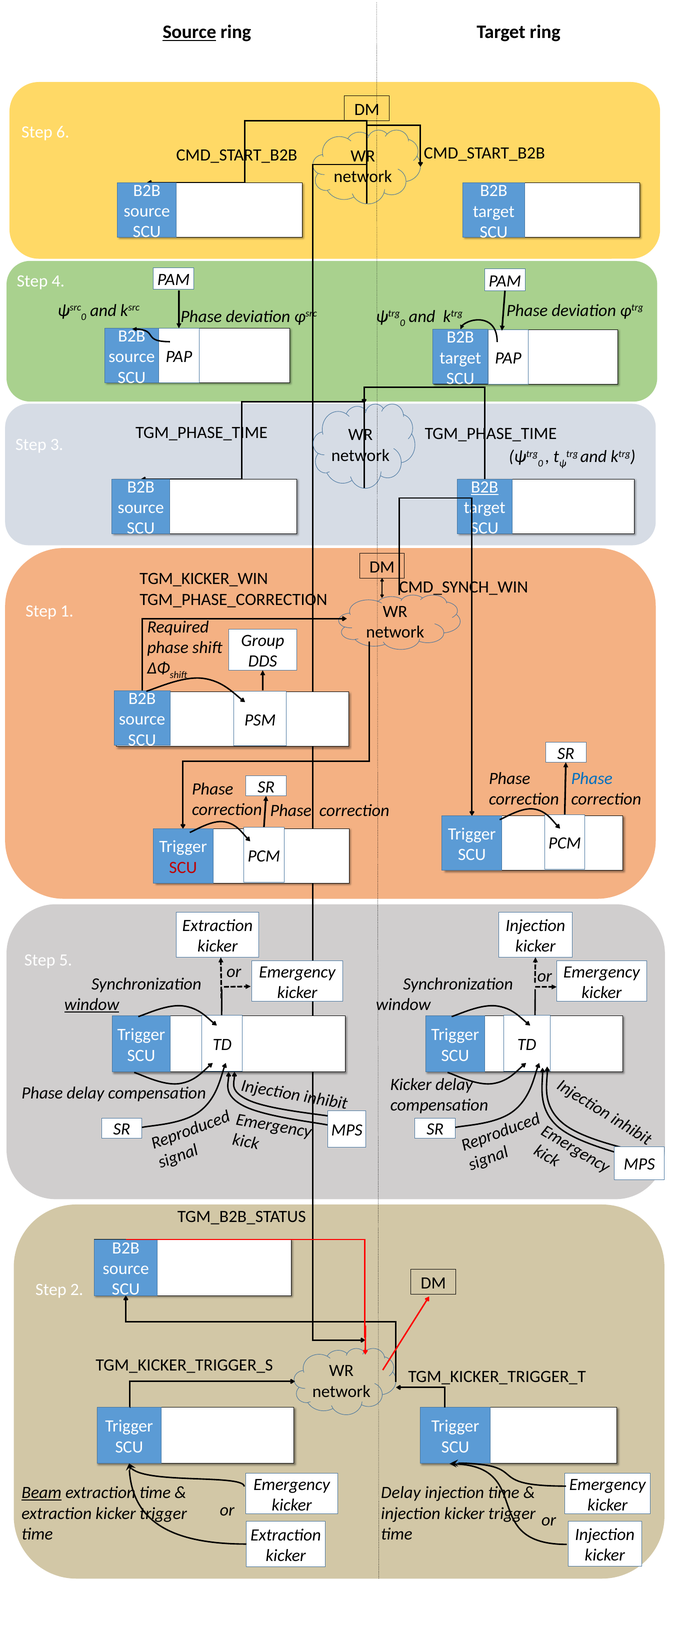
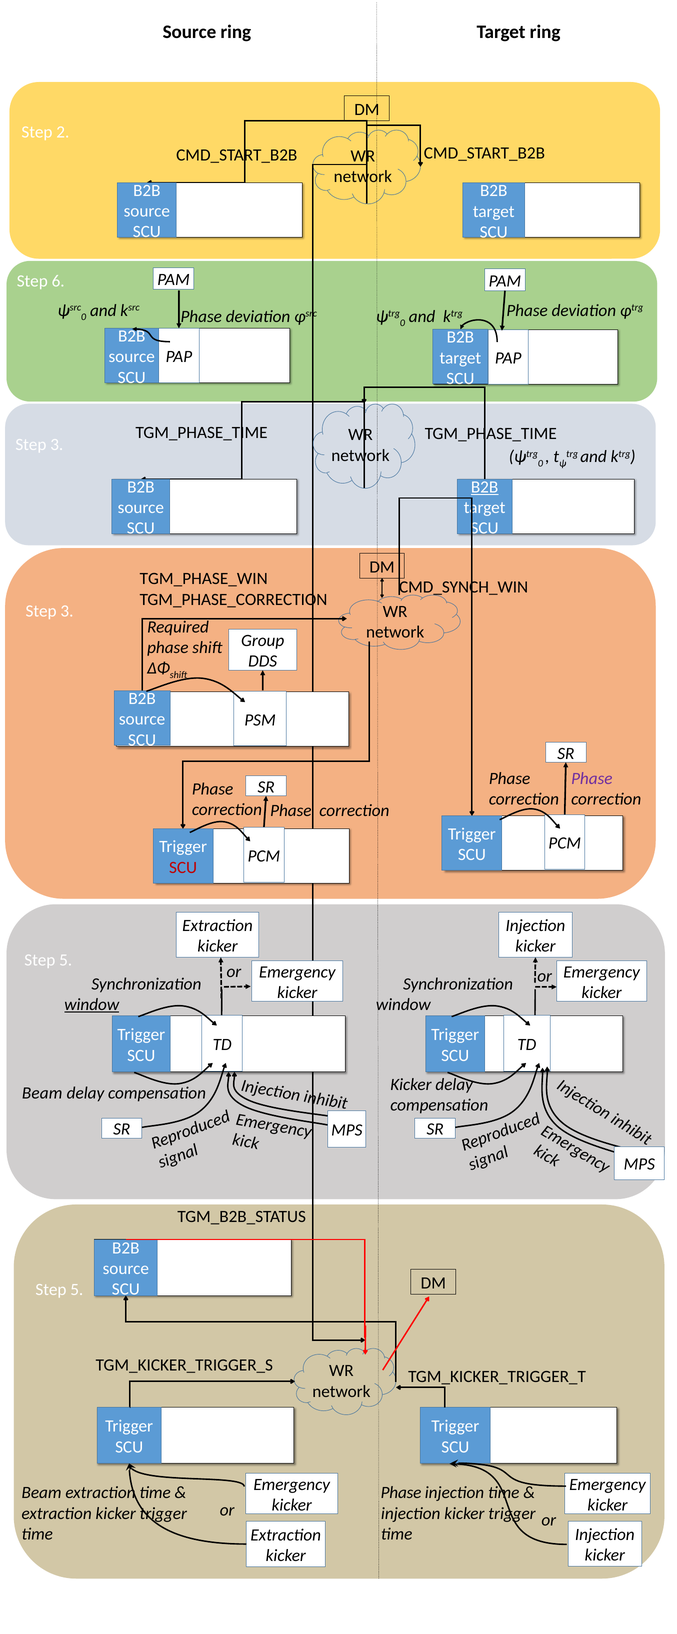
Source underline: present -> none (189, 32)
6: 6 -> 2 (63, 132)
4: 4 -> 6 (58, 281)
TGM_KICKER_WIN: TGM_KICKER_WIN -> TGM_PHASE_WIN (204, 579)
1: 1 -> 3 (67, 612)
Phase colour: blue -> purple (592, 779)
Phase: Phase -> Beam (42, 1094)
2: 2 -> 5 (77, 1291)
Beam underline: present -> none (42, 1494)
Delay: Delay -> Phase (401, 1494)
